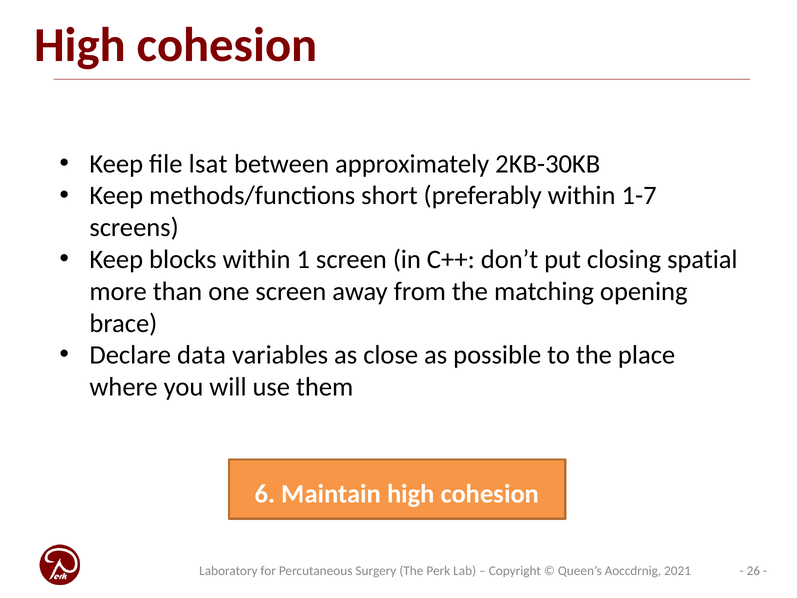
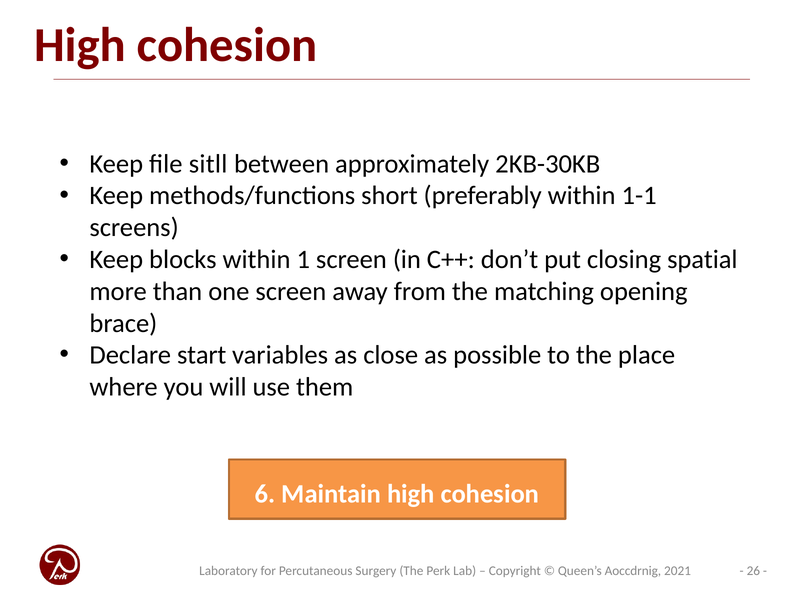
lsat: lsat -> sitll (208, 164)
1-7: 1-7 -> 1-1 (639, 196)
data: data -> start (202, 355)
